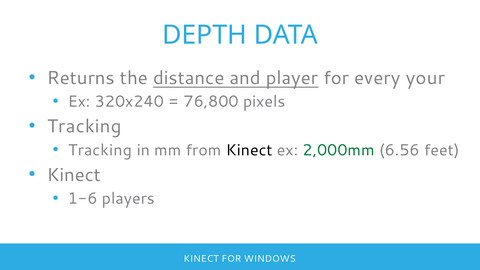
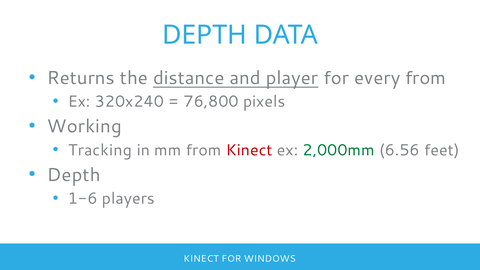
every your: your -> from (426, 78)
Tracking: Tracking -> Working (84, 126)
Kinect colour: black -> red (249, 150)
Kinect: Kinect -> Depth (74, 175)
